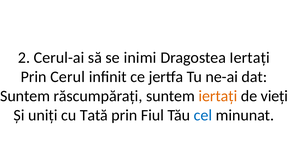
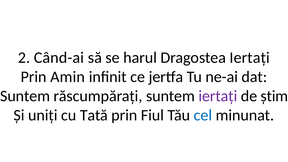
Cerul-ai: Cerul-ai -> Când-ai (59, 58)
inimi: inimi -> harul (140, 58)
Cerul: Cerul -> Amin (68, 77)
iertați colour: orange -> purple (218, 96)
vieți: vieți -> știm (274, 96)
